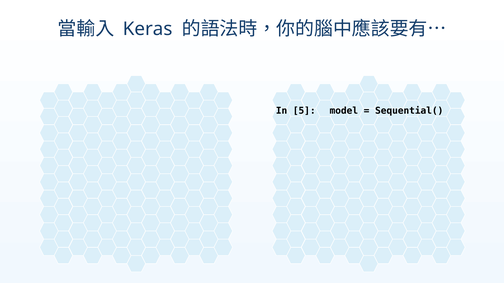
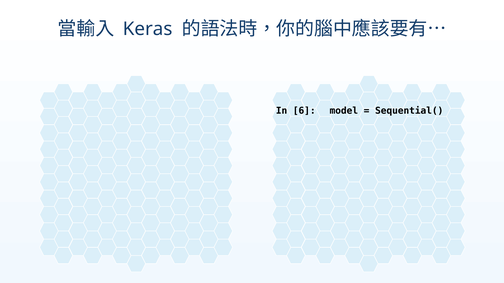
5: 5 -> 6 (304, 111)
